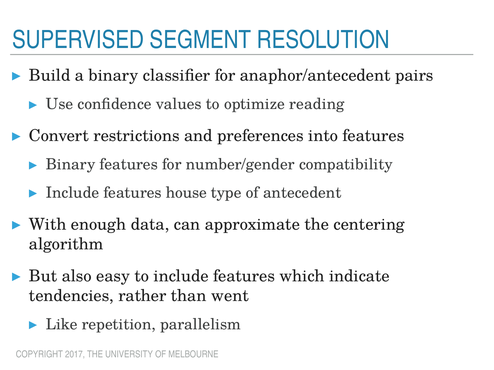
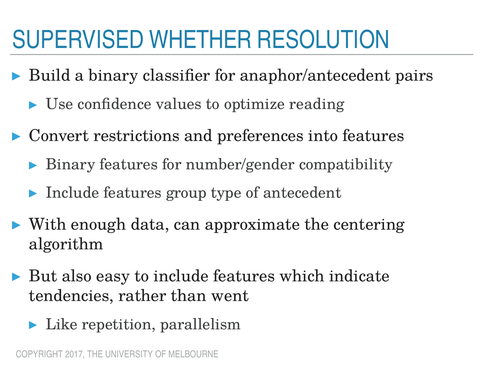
SEGMENT: SEGMENT -> WHETHER (201, 40)
house: house -> group (186, 193)
